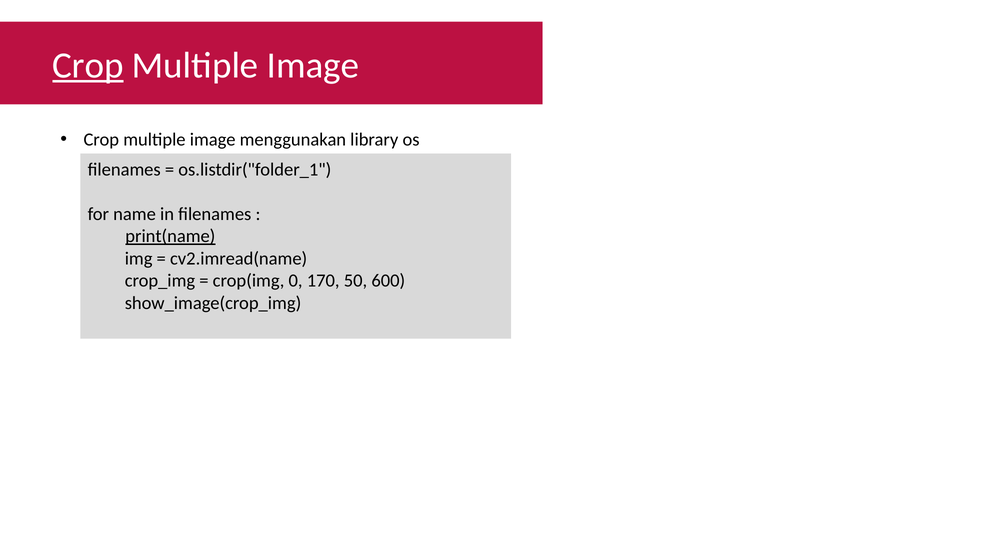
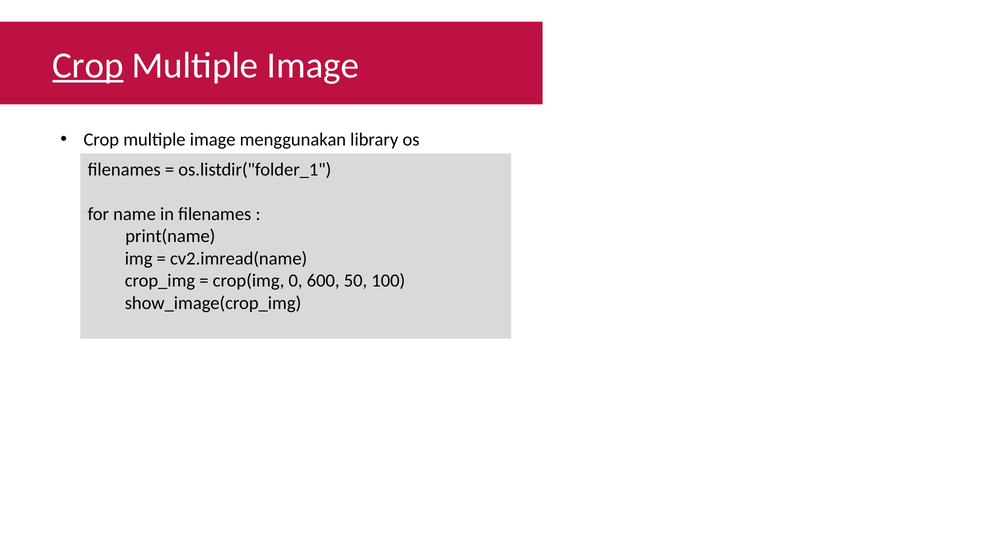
print(name underline: present -> none (170, 236)
170: 170 -> 600 (323, 281)
600: 600 -> 100 (388, 281)
